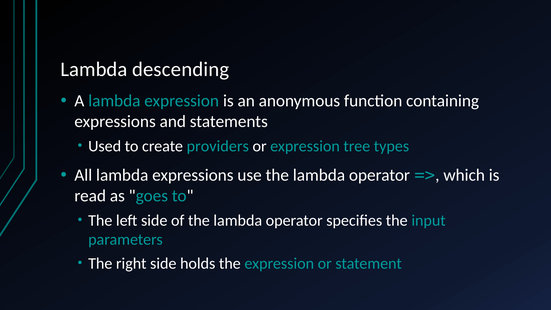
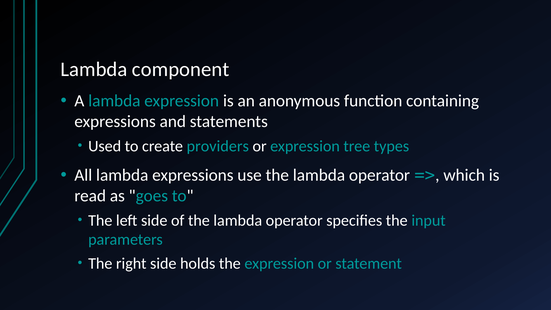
descending: descending -> component (181, 69)
